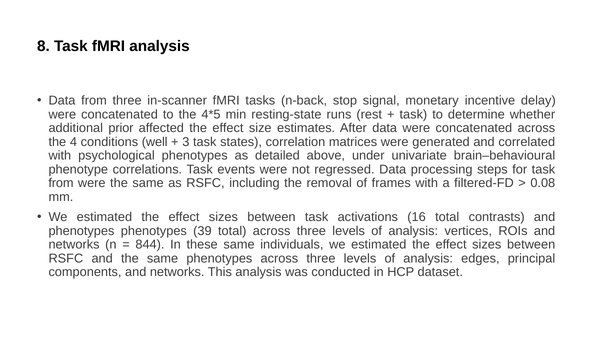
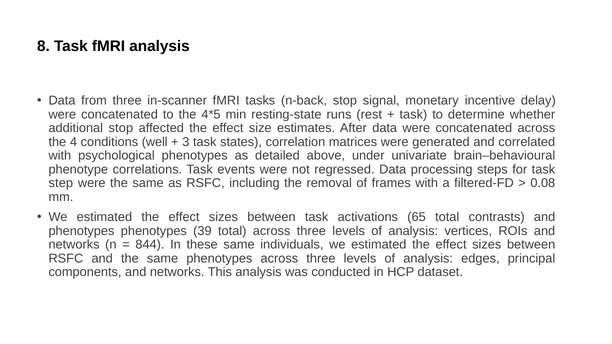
additional prior: prior -> stop (121, 128)
from: from -> step (61, 183)
16: 16 -> 65 (417, 217)
